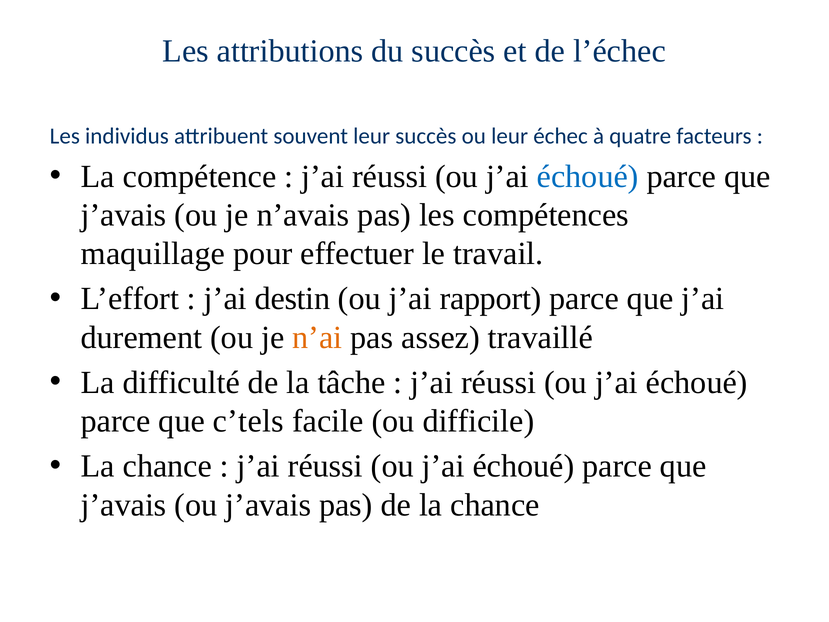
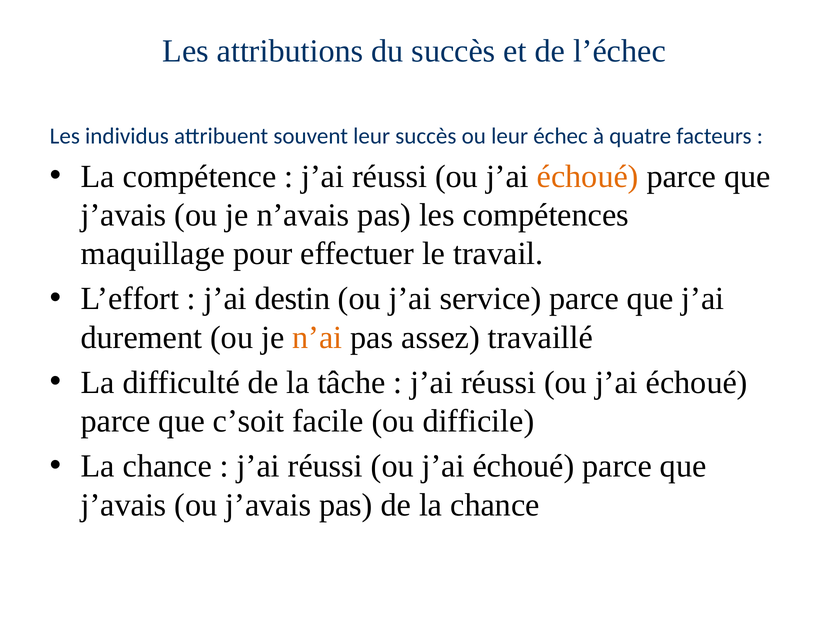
échoué colour: blue -> orange (588, 176)
rapport: rapport -> service (490, 299)
c’tels: c’tels -> c’soit (249, 421)
